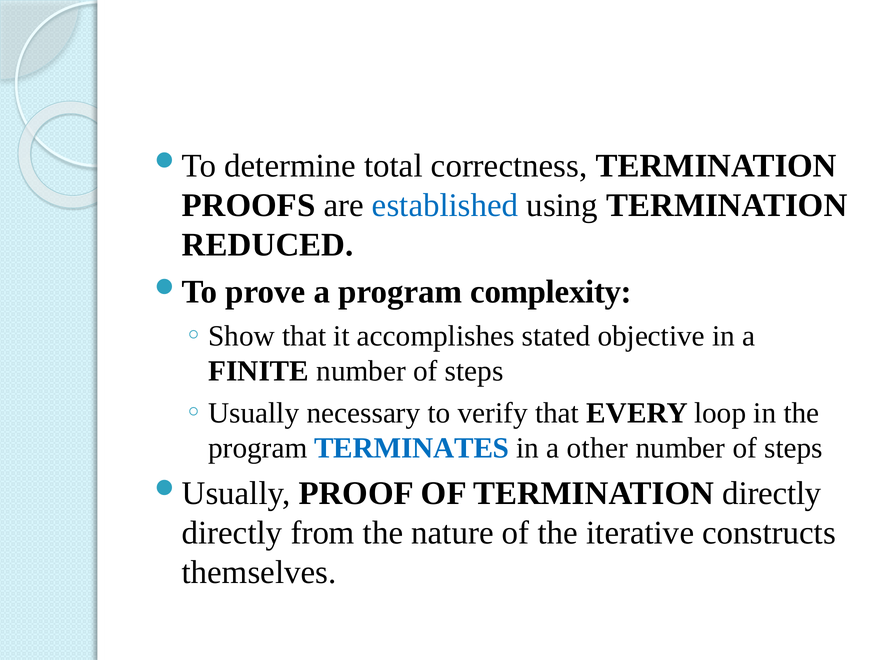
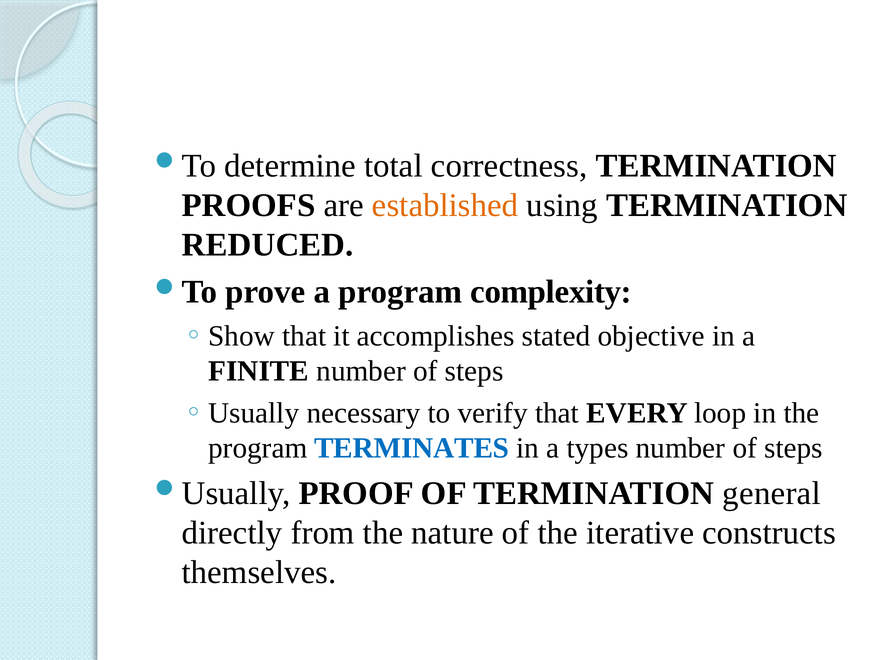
established colour: blue -> orange (445, 205)
other: other -> types (598, 448)
TERMINATION directly: directly -> general (772, 493)
